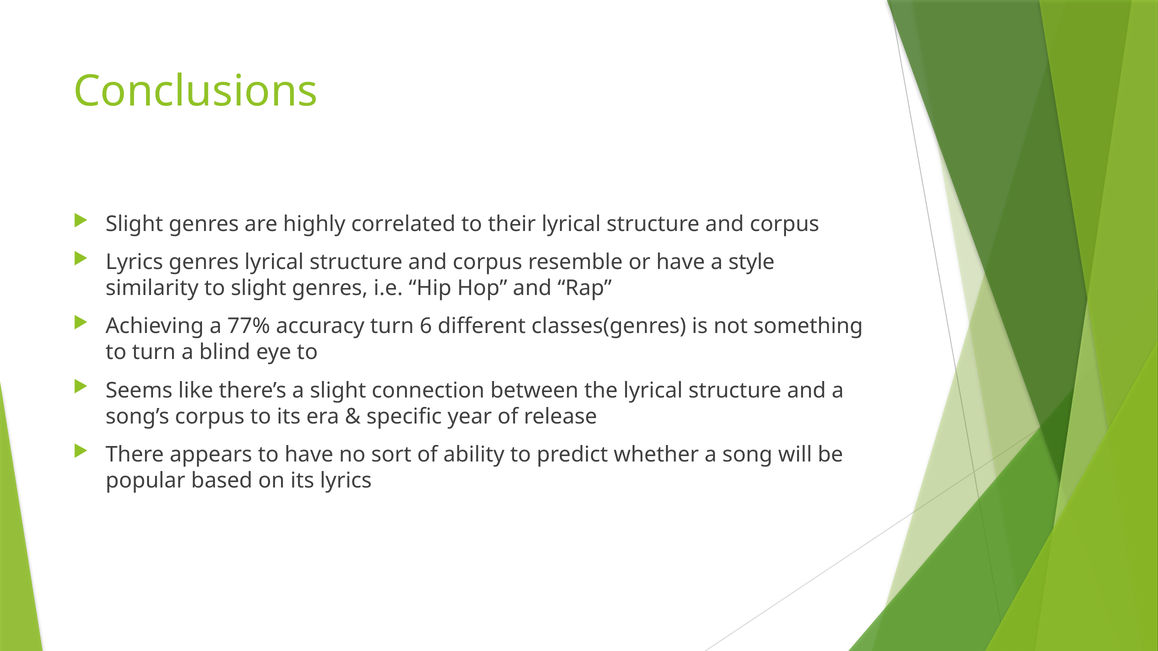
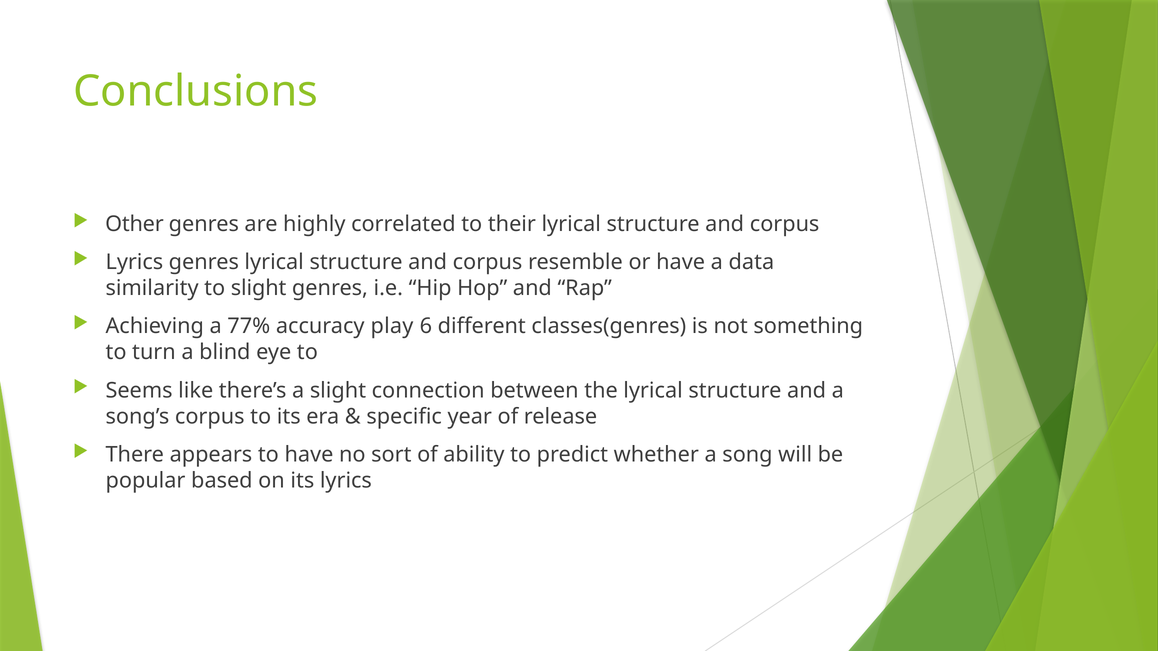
Slight: Slight -> Other (134, 224)
style: style -> data (751, 262)
accuracy turn: turn -> play (392, 326)
